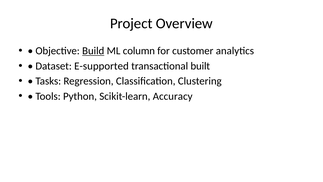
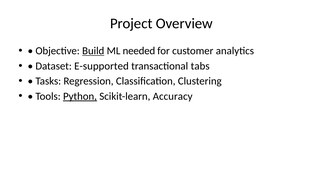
column: column -> needed (139, 51)
built: built -> tabs (200, 66)
Python underline: none -> present (80, 96)
